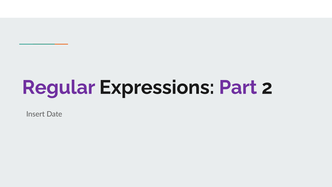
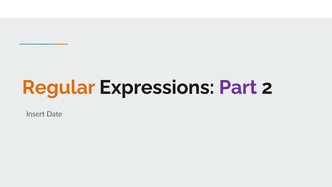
Regular colour: purple -> orange (59, 87)
